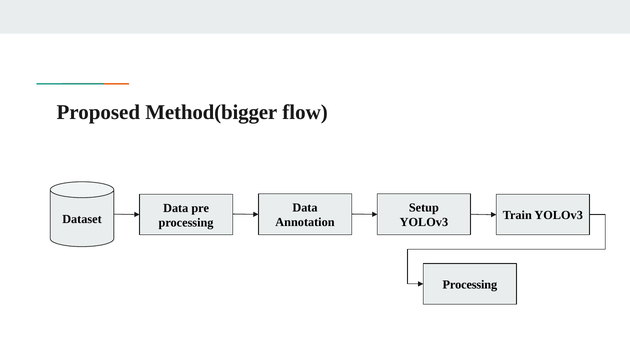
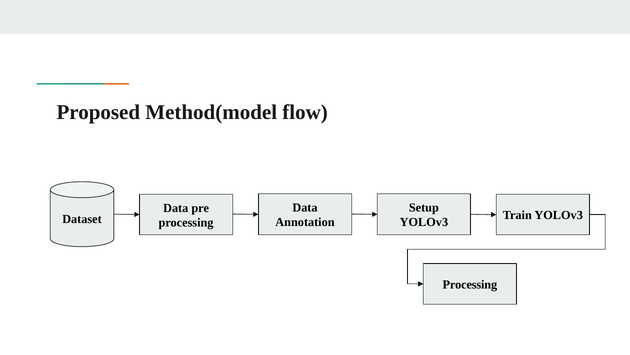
Method(bigger: Method(bigger -> Method(model (211, 112)
